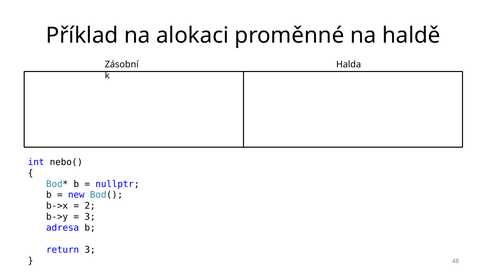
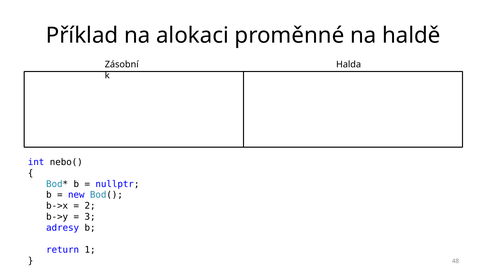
adresa: adresa -> adresy (63, 228)
return 3: 3 -> 1 (90, 250)
